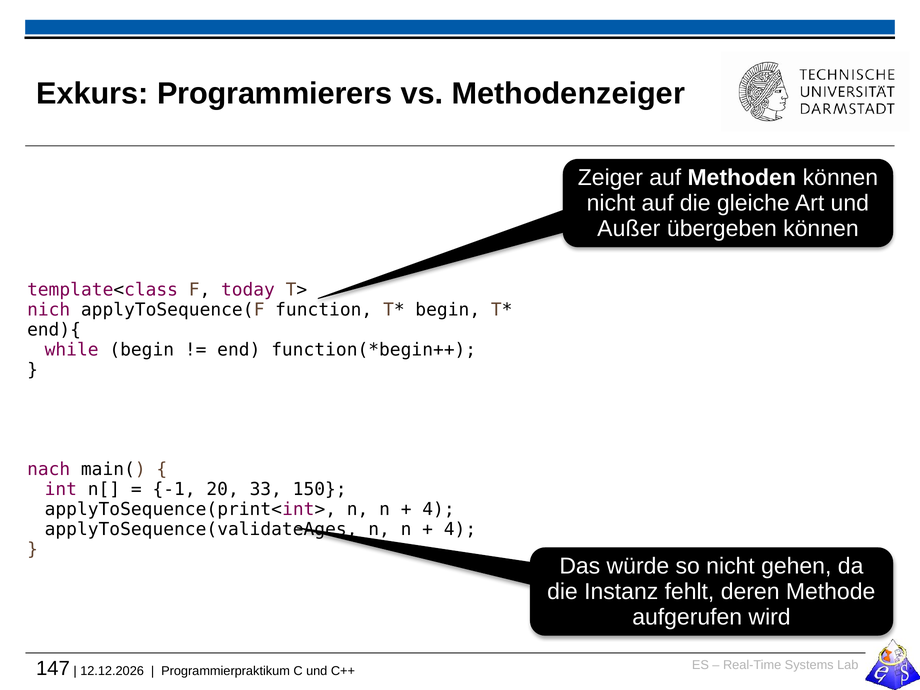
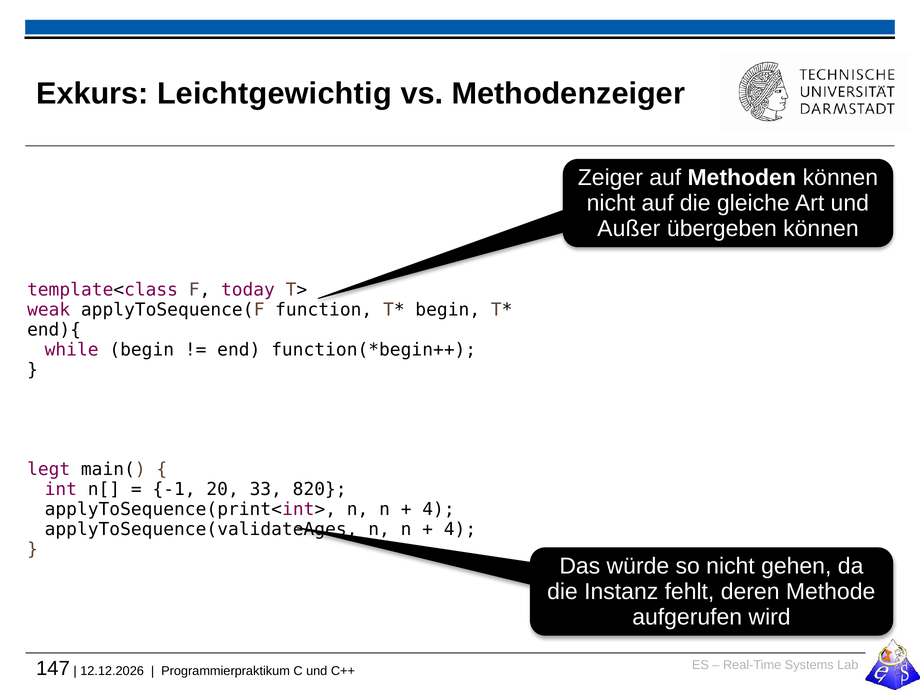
Programmierers: Programmierers -> Leichtgewichtig (274, 93)
nich: nich -> weak (49, 310)
nach: nach -> legt (49, 469)
150: 150 -> 820 (320, 489)
